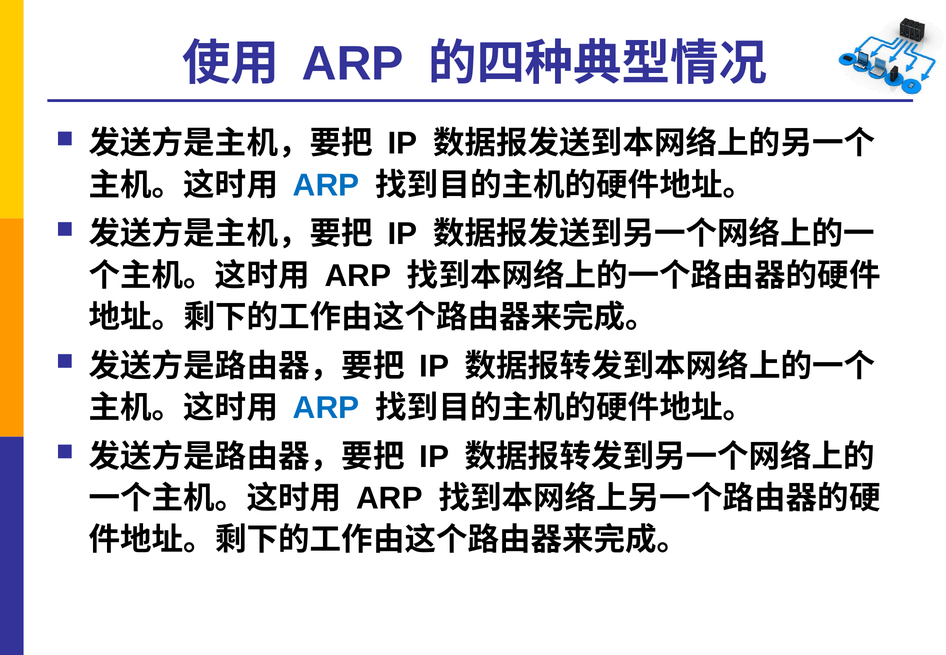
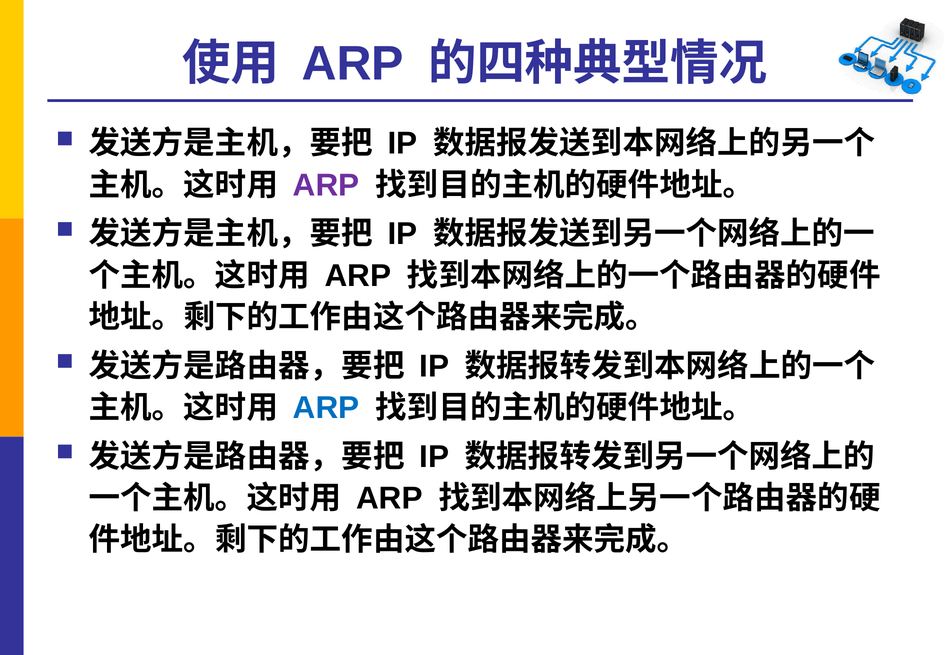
ARP colour: blue -> purple (326, 185)
